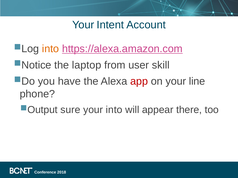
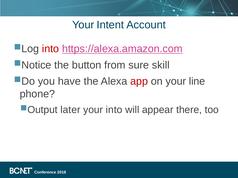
into colour: orange -> red (51, 49)
laptop: laptop -> button (87, 65)
user: user -> sure (139, 65)
sure: sure -> later (70, 110)
